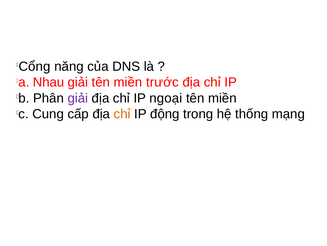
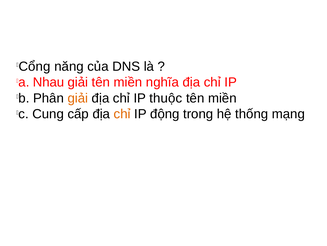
trước: trước -> nghĩa (162, 82)
giải colour: purple -> orange (78, 98)
ngoại: ngoại -> thuộc (166, 98)
